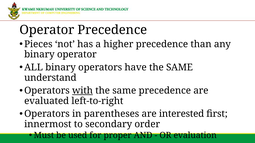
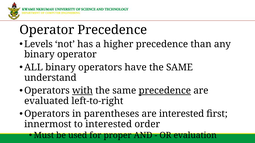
Pieces: Pieces -> Levels (38, 44)
precedence underline: none -> present (165, 91)
to secondary: secondary -> interested (109, 125)
